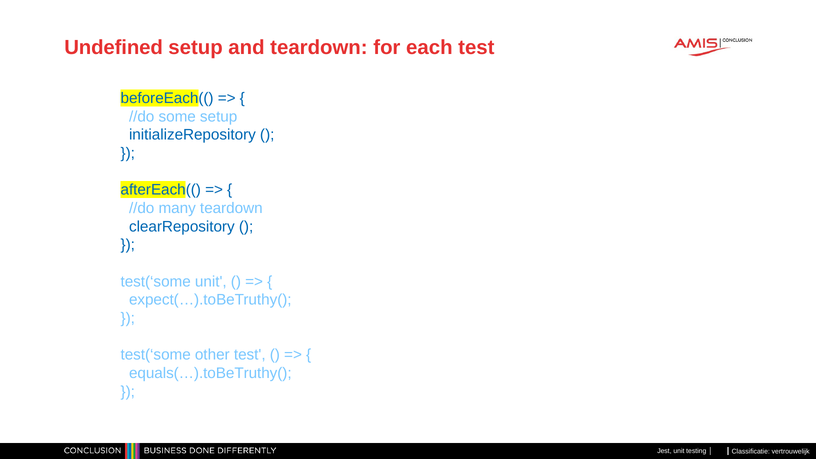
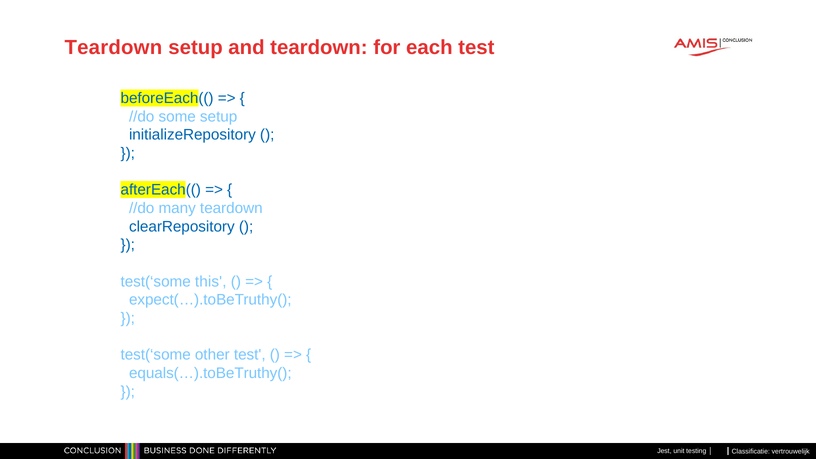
Undefined: Undefined -> Teardown (113, 48)
test(‘some unit: unit -> this (211, 282)
